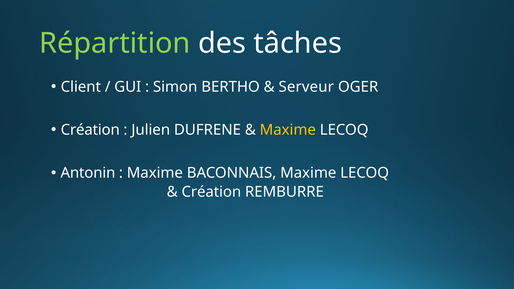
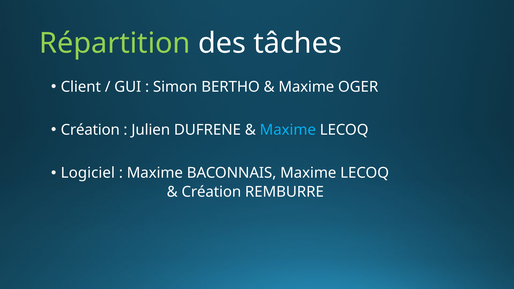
Serveur: Serveur -> Maxime (306, 87)
Maxime colour: yellow -> light blue (288, 130)
Antonin: Antonin -> Logiciel (88, 173)
